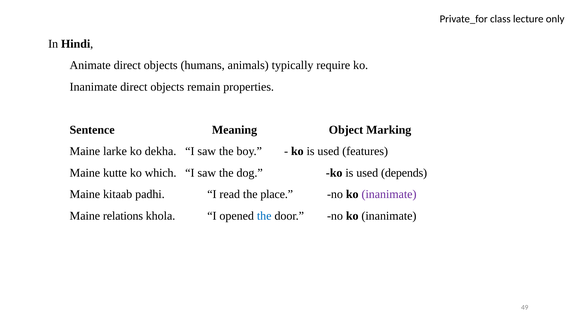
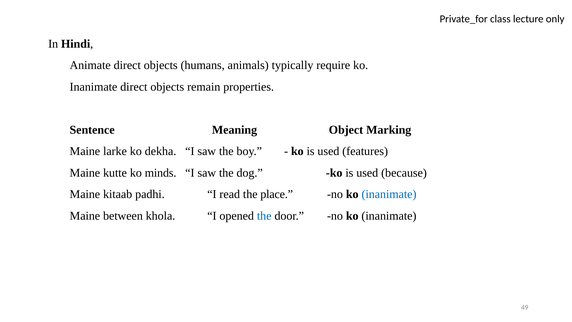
which: which -> minds (161, 173)
depends: depends -> because (404, 173)
inanimate colour: purple -> blue (389, 194)
relations: relations -> between (123, 216)
